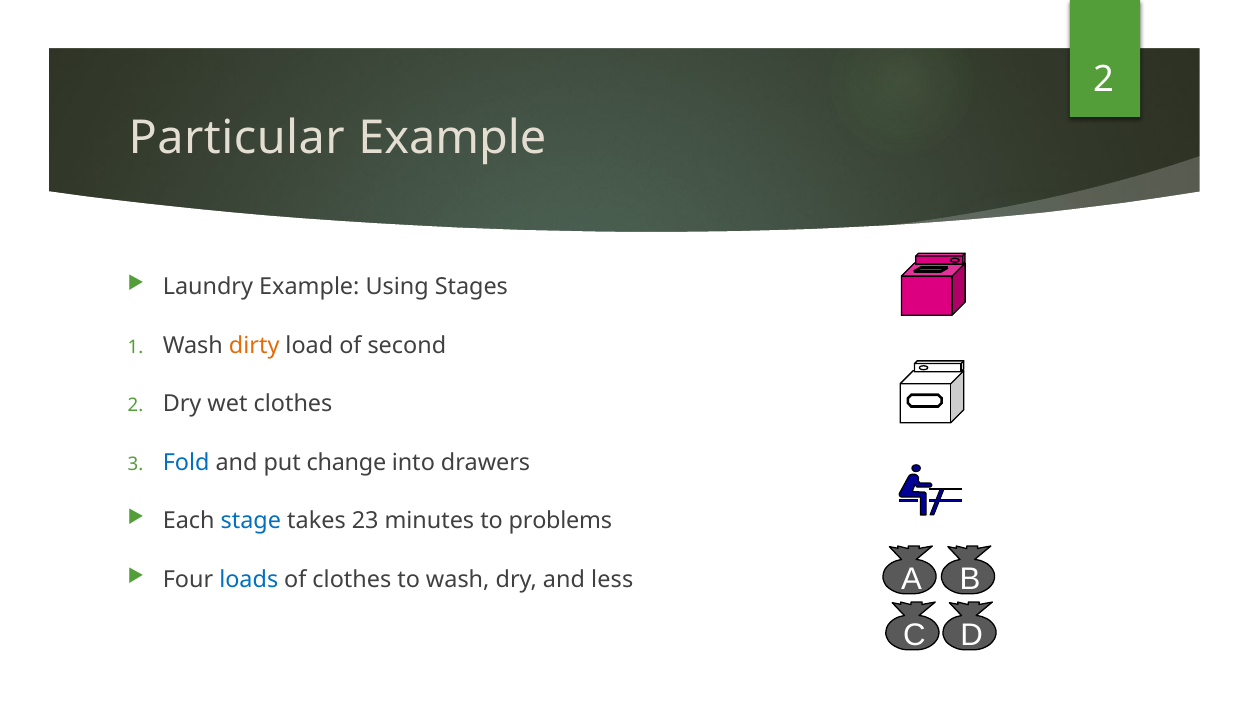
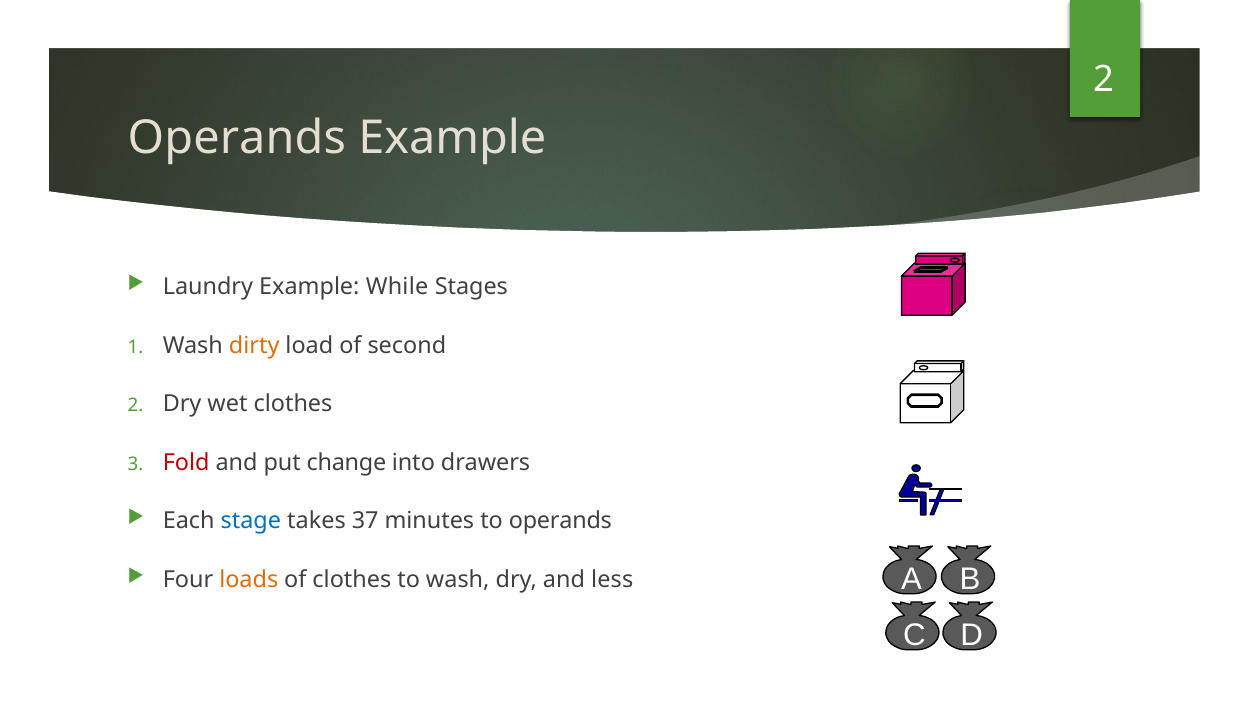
Particular: Particular -> Operands (237, 138)
Using: Using -> While (397, 287)
Fold colour: blue -> red (186, 463)
23: 23 -> 37 (365, 521)
to problems: problems -> operands (560, 521)
loads colour: blue -> orange (249, 580)
